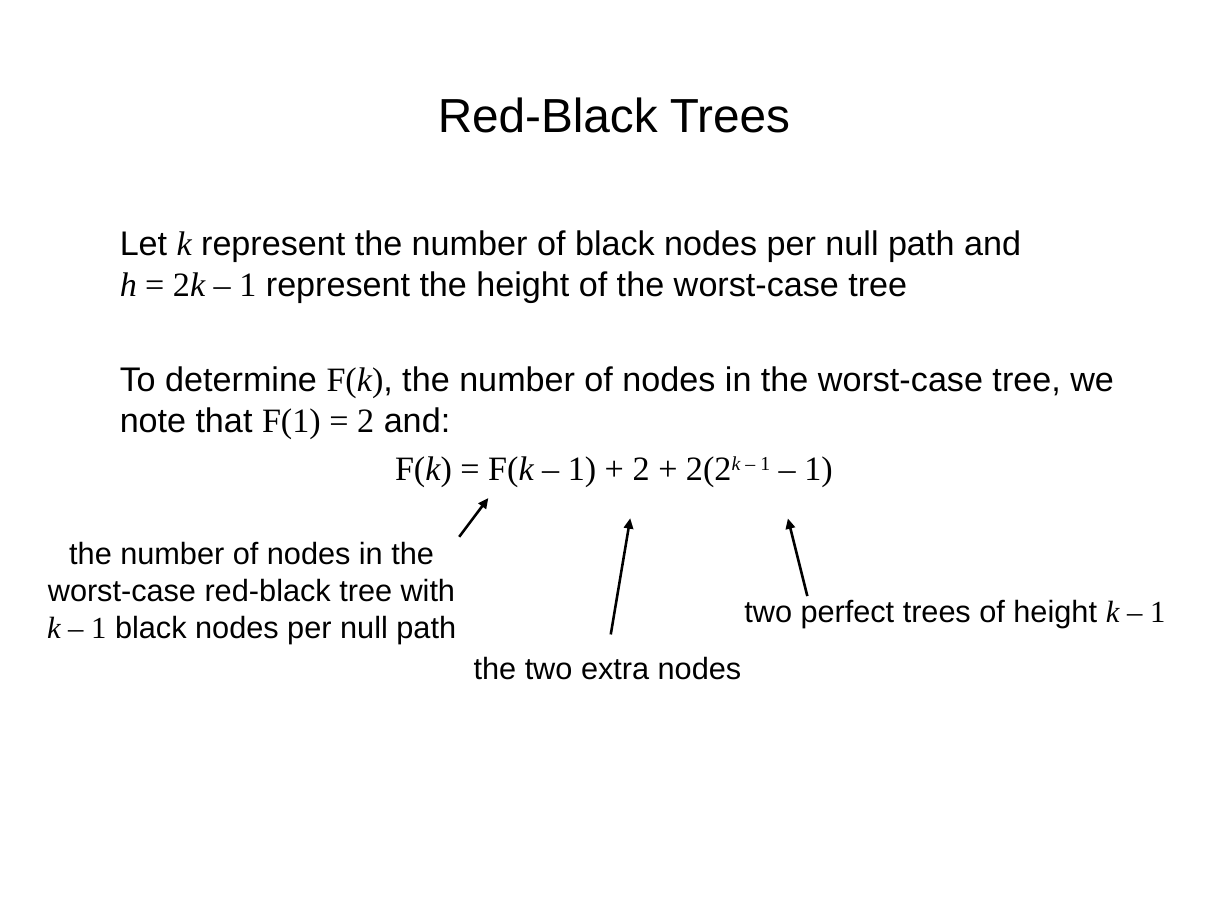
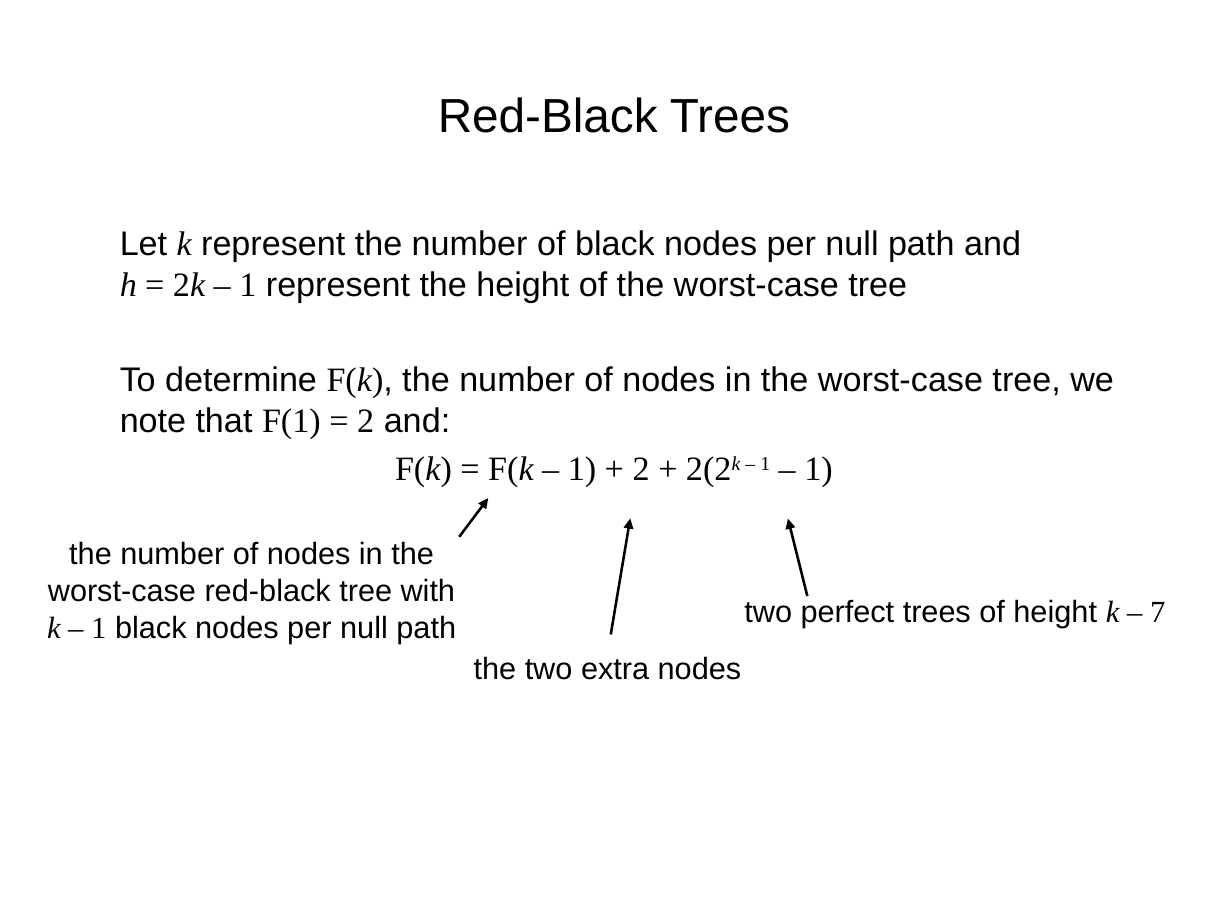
1: 1 -> 7 (1158, 613)
